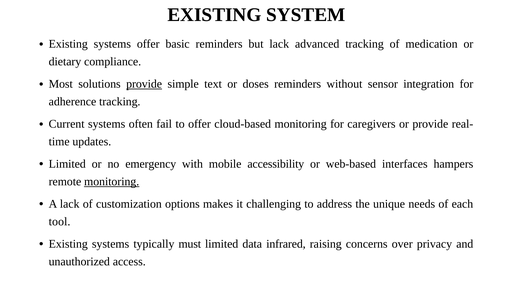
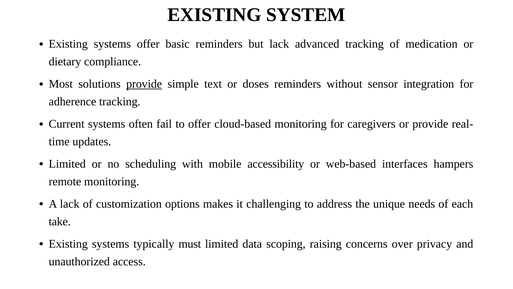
emergency: emergency -> scheduling (151, 164)
monitoring underline: present -> none (112, 181)
tool: tool -> take (60, 221)
infrared: infrared -> scoping (286, 243)
